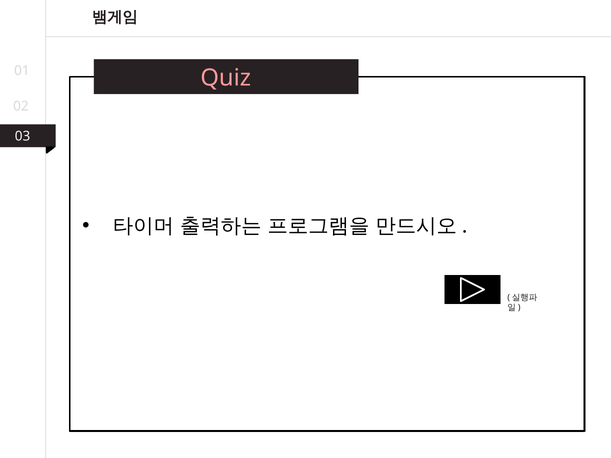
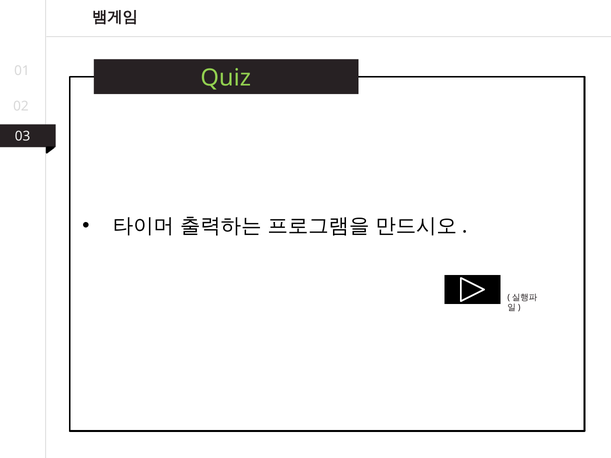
Quiz colour: pink -> light green (226, 78)
